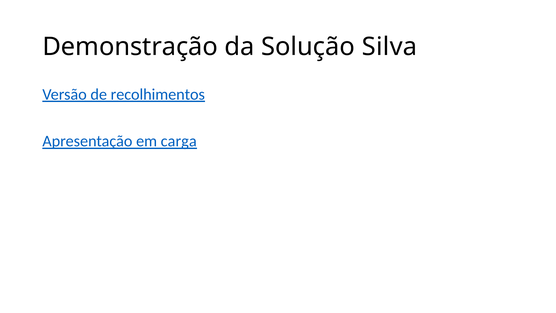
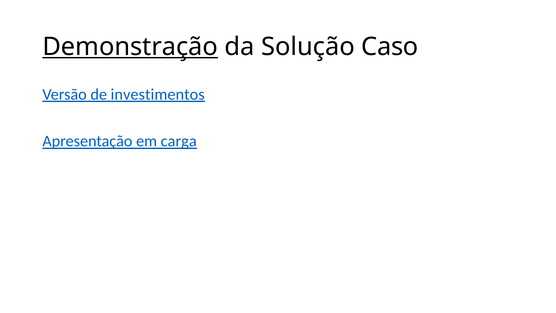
Demonstração underline: none -> present (130, 47)
Silva: Silva -> Caso (390, 47)
recolhimentos: recolhimentos -> investimentos (158, 94)
